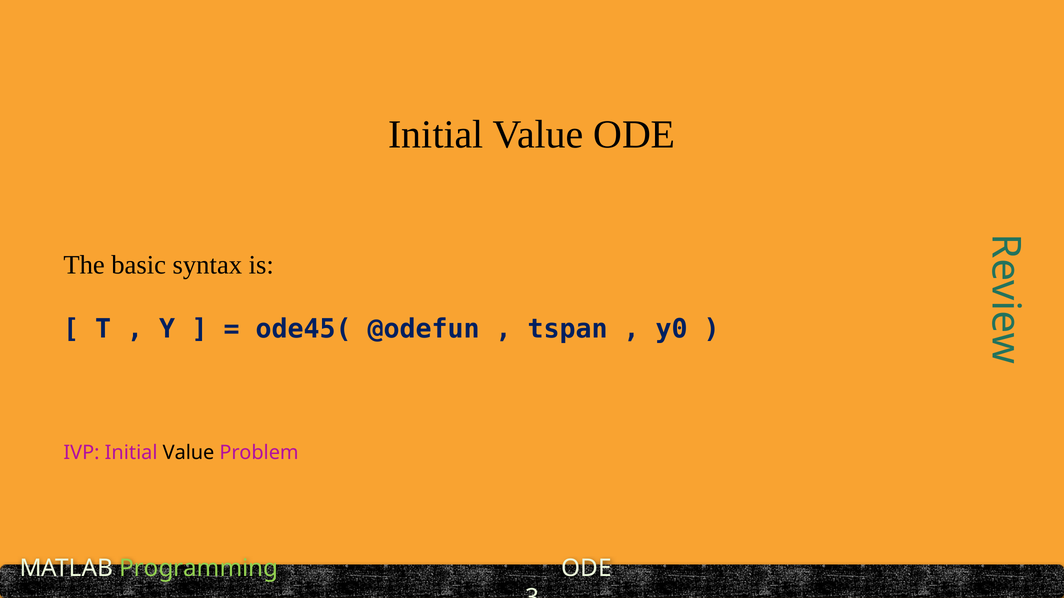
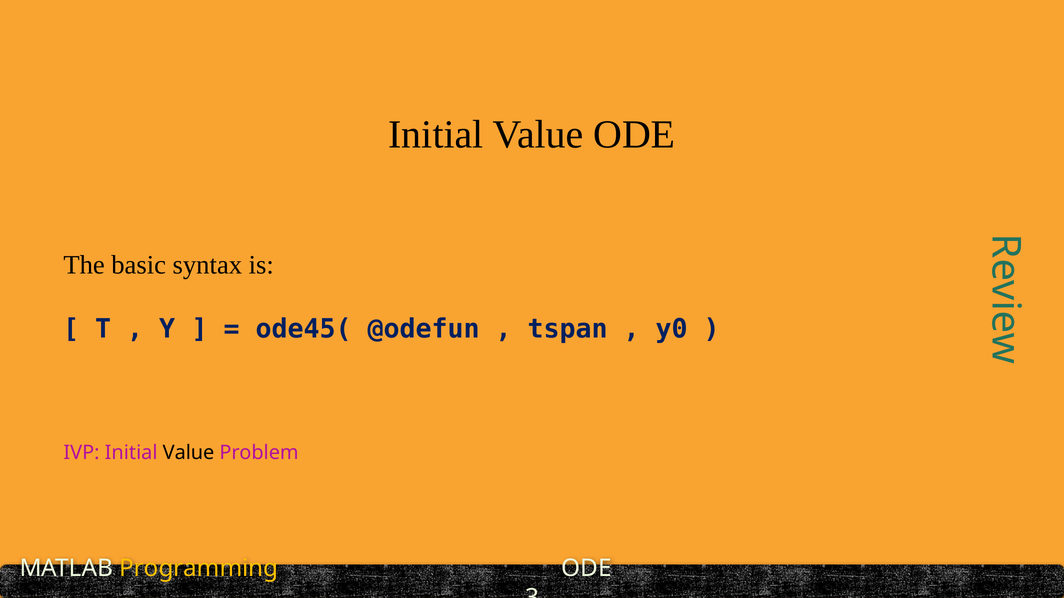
Programming colour: light green -> yellow (199, 569)
